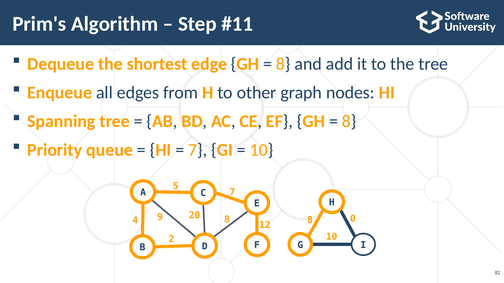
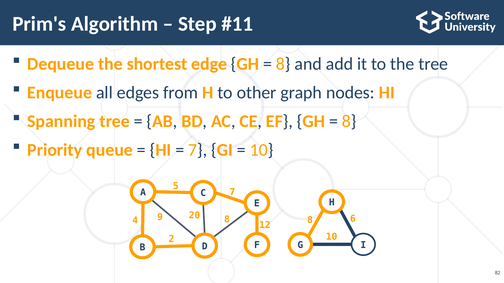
0: 0 -> 6 (353, 219)
